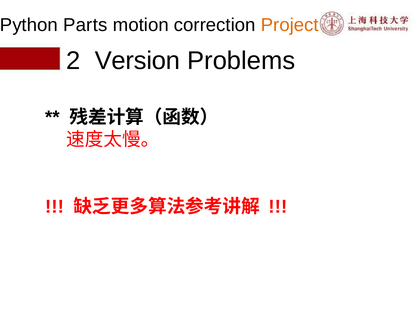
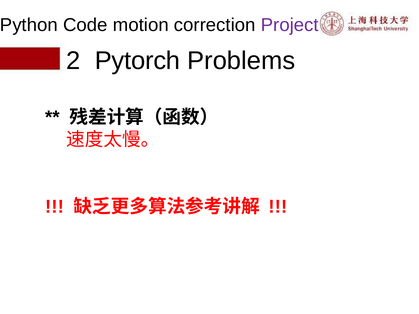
Parts: Parts -> Code (85, 25)
Project colour: orange -> purple (290, 25)
Version: Version -> Pytorch (137, 61)
